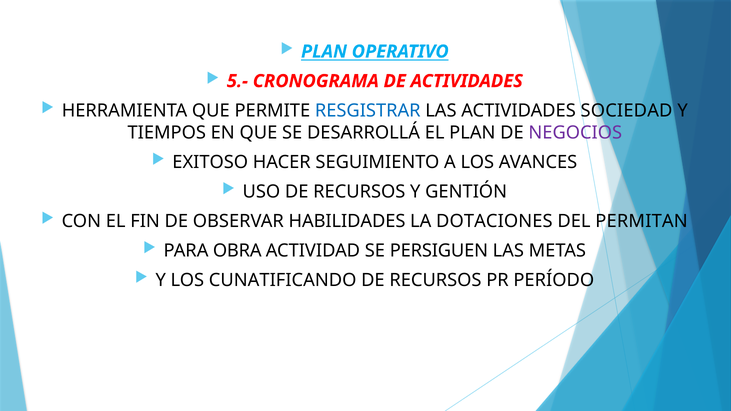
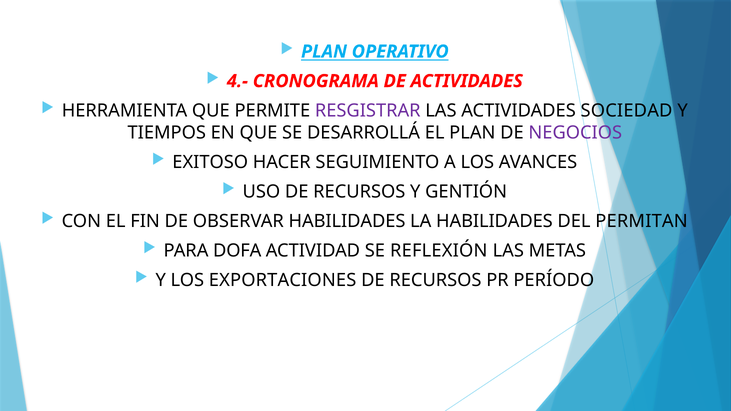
5.-: 5.- -> 4.- (237, 81)
RESGISTRAR colour: blue -> purple (368, 111)
LA DOTACIONES: DOTACIONES -> HABILIDADES (494, 221)
OBRA: OBRA -> DOFA (237, 251)
PERSIGUEN: PERSIGUEN -> REFLEXIÓN (439, 251)
CUNATIFICANDO: CUNATIFICANDO -> EXPORTACIONES (283, 280)
